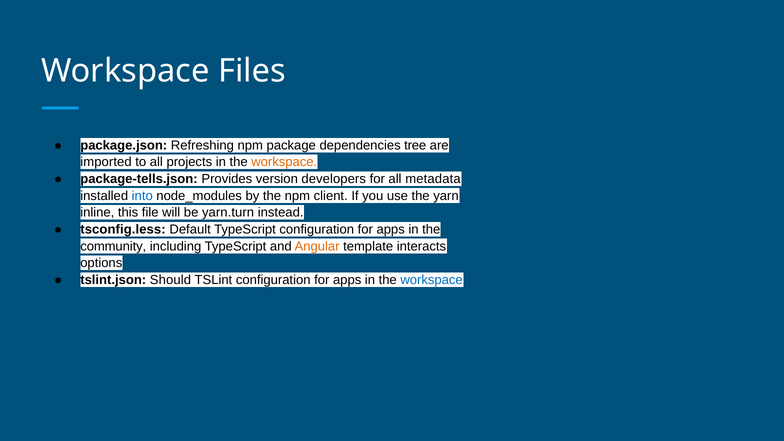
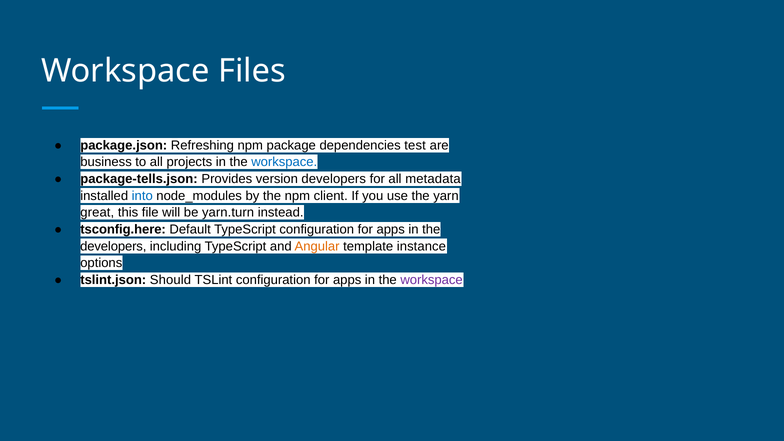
tree: tree -> test (415, 145)
imported: imported -> business (106, 162)
workspace colour: orange -> blue (284, 162)
inline: inline -> great (97, 213)
tsconfig.less: tsconfig.less -> tsconfig.here (123, 229)
community: community -> developers (113, 246)
interacts: interacts -> instance (421, 246)
workspace colour: blue -> purple (432, 280)
